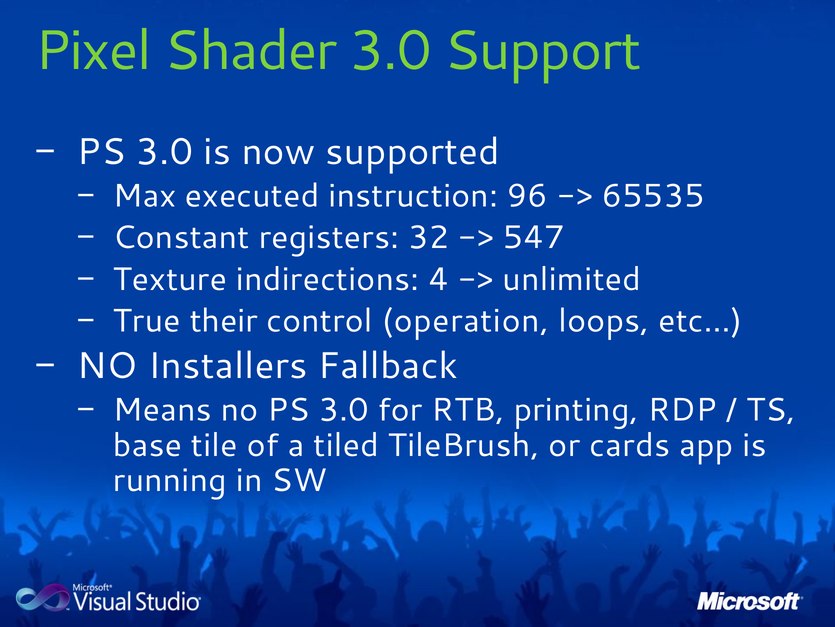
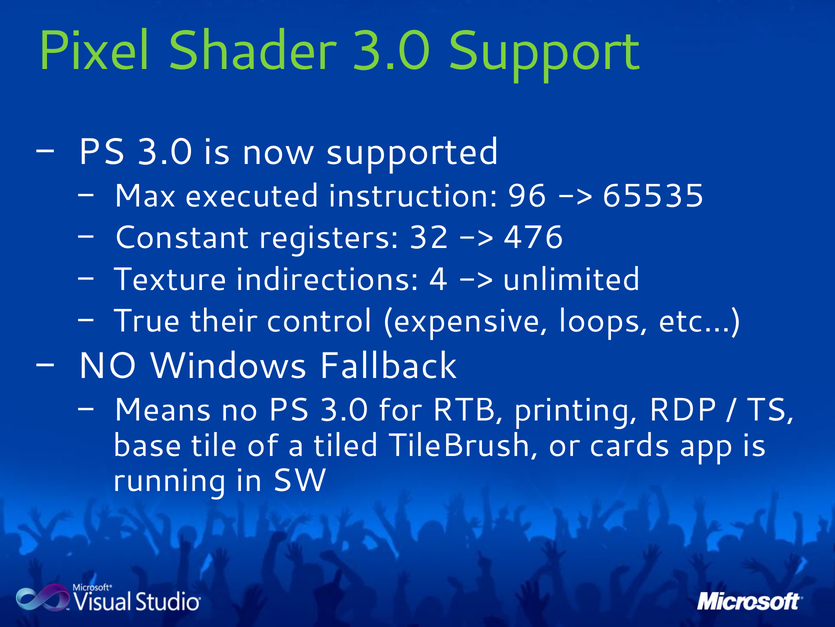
547: 547 -> 476 (534, 237)
operation: operation -> expensive (465, 321)
Installers: Installers -> Windows (228, 366)
